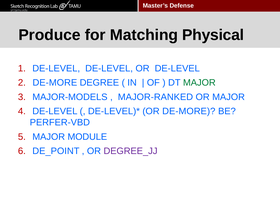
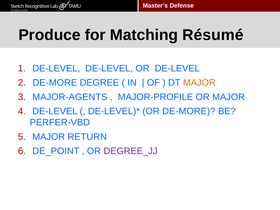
Physical: Physical -> Résumé (213, 35)
MAJOR colour: green -> orange (199, 83)
MAJOR-MODELS: MAJOR-MODELS -> MAJOR-AGENTS (70, 97)
MAJOR-RANKED: MAJOR-RANKED -> MAJOR-PROFILE (155, 97)
MODULE: MODULE -> RETURN (87, 137)
